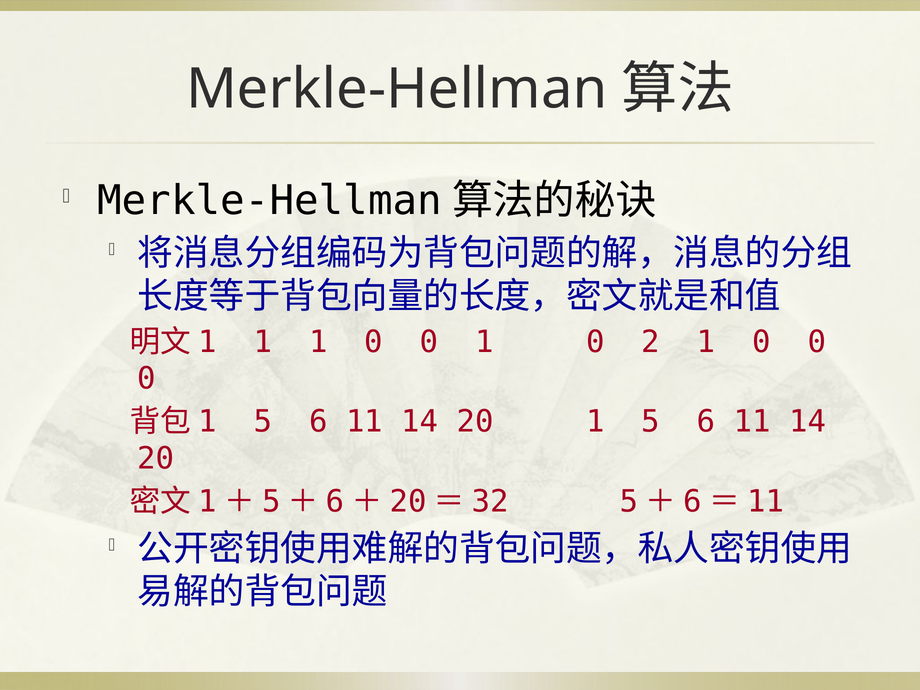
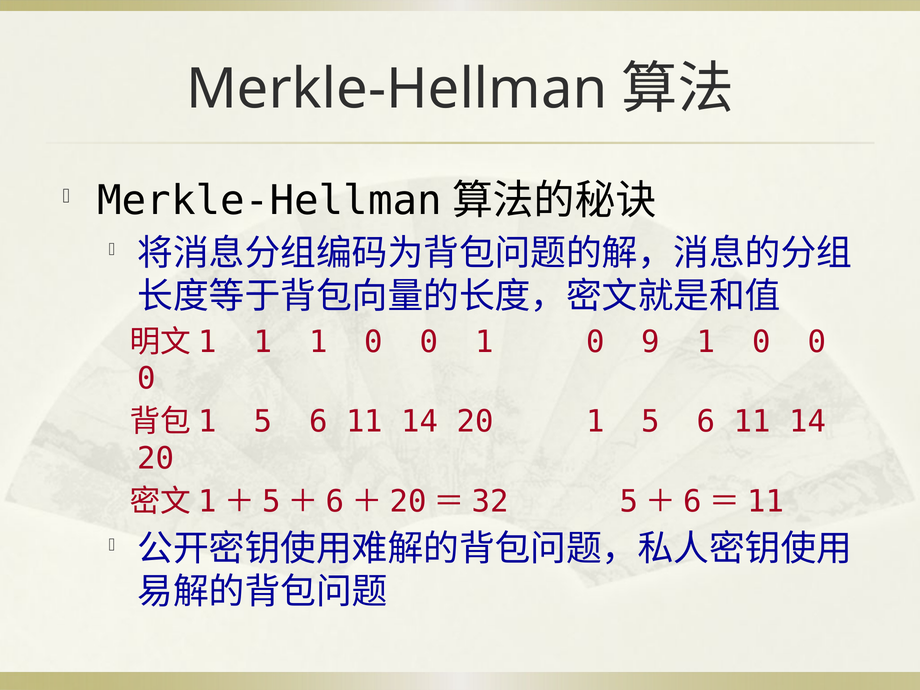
2: 2 -> 9 (651, 342)
